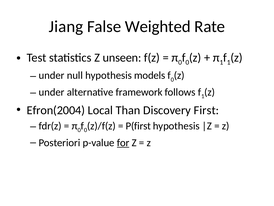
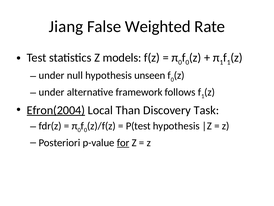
unseen: unseen -> models (122, 57)
models: models -> unseen (150, 75)
Efron(2004 underline: none -> present (56, 110)
First: First -> Task (206, 110)
P(first: P(first -> P(test (138, 126)
